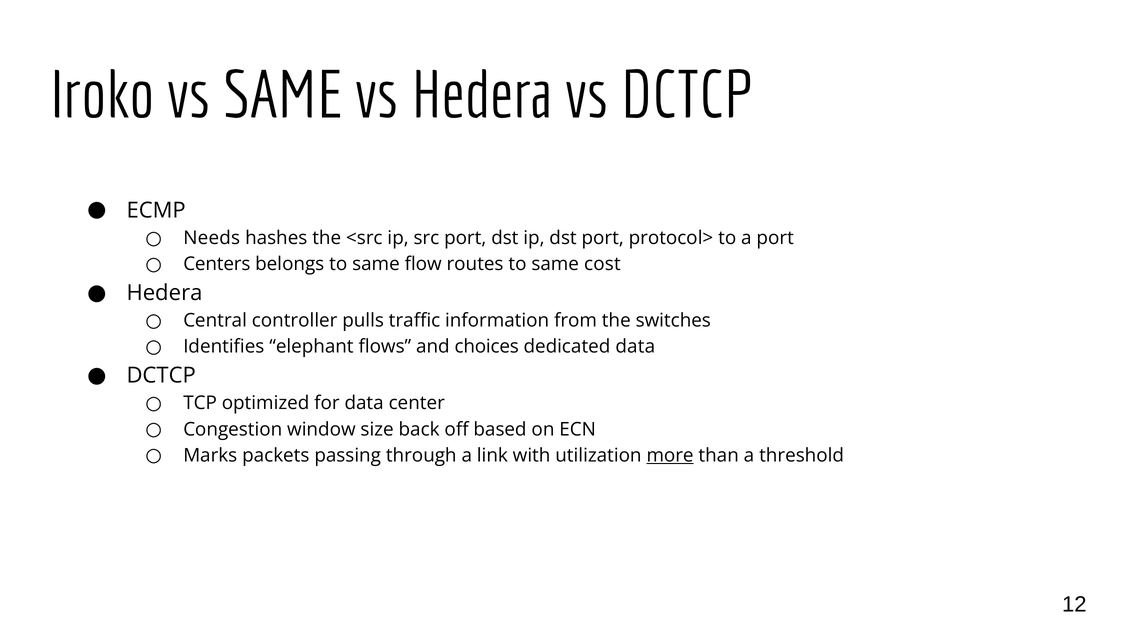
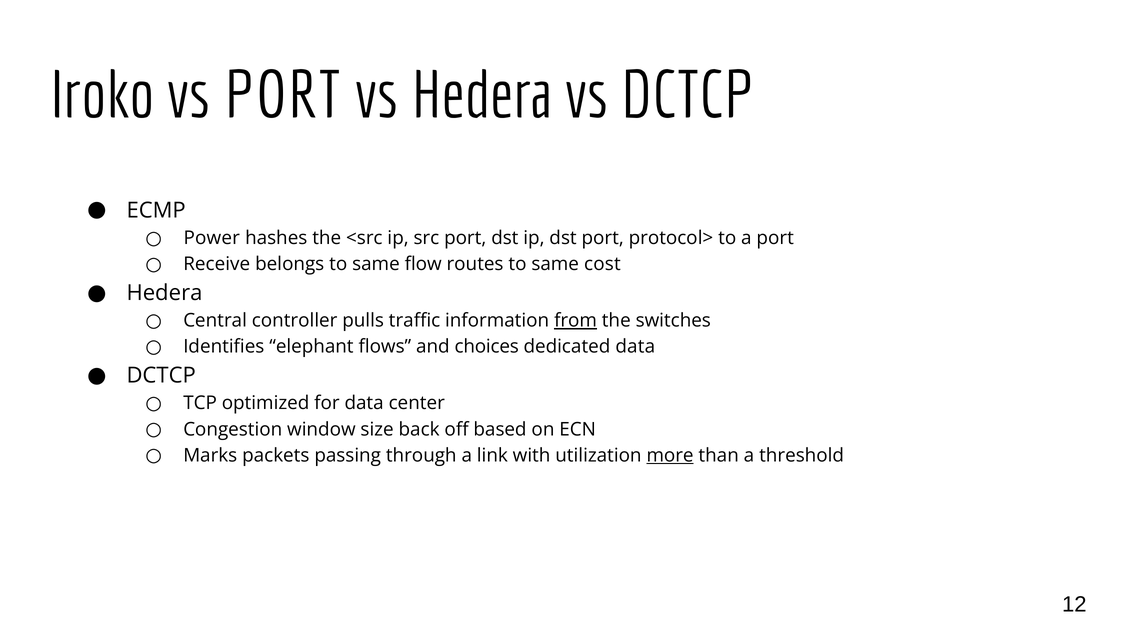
vs SAME: SAME -> PORT (283, 96)
Needs: Needs -> Power (212, 238)
Centers: Centers -> Receive (217, 264)
from underline: none -> present (576, 321)
